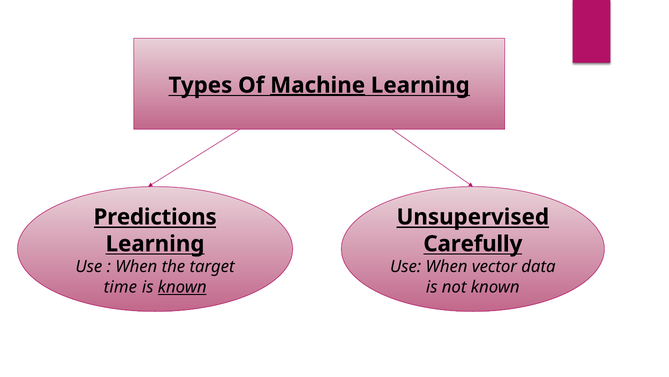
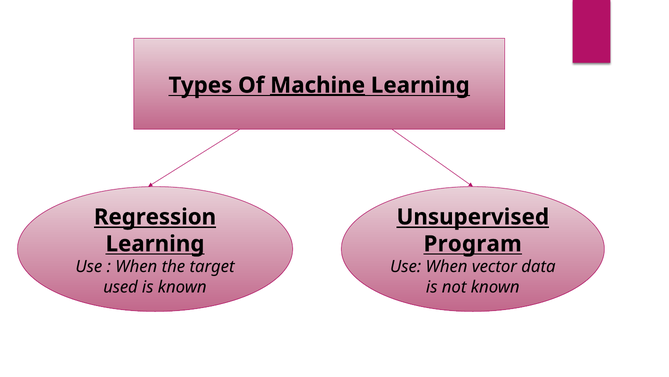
Predictions: Predictions -> Regression (155, 217)
Carefully: Carefully -> Program (473, 243)
time: time -> used (121, 287)
known underline: present -> none (182, 287)
